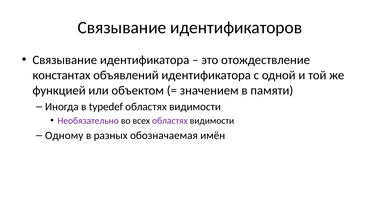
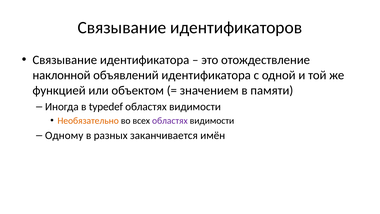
константах: константах -> наклонной (62, 75)
Необязательно colour: purple -> orange (88, 121)
обозначаемая: обозначаемая -> заканчивается (164, 135)
